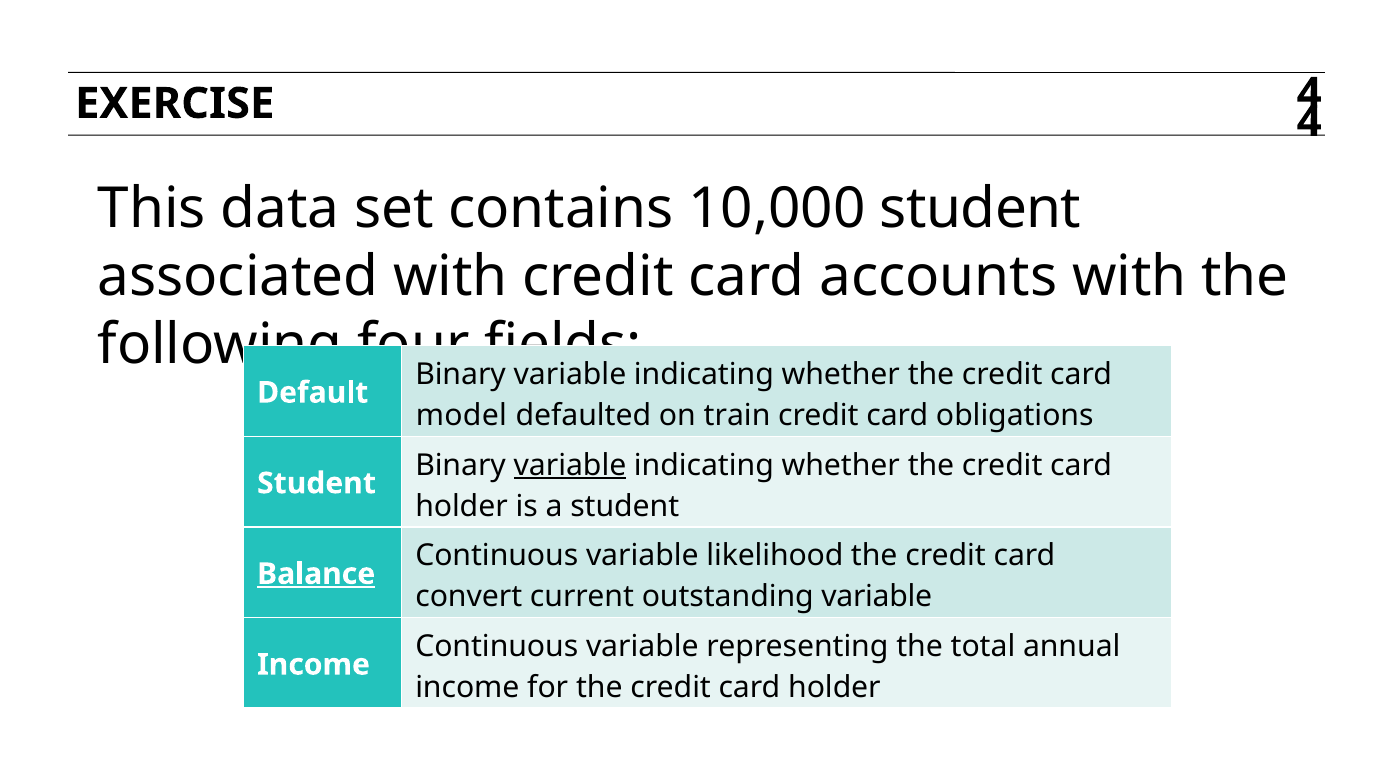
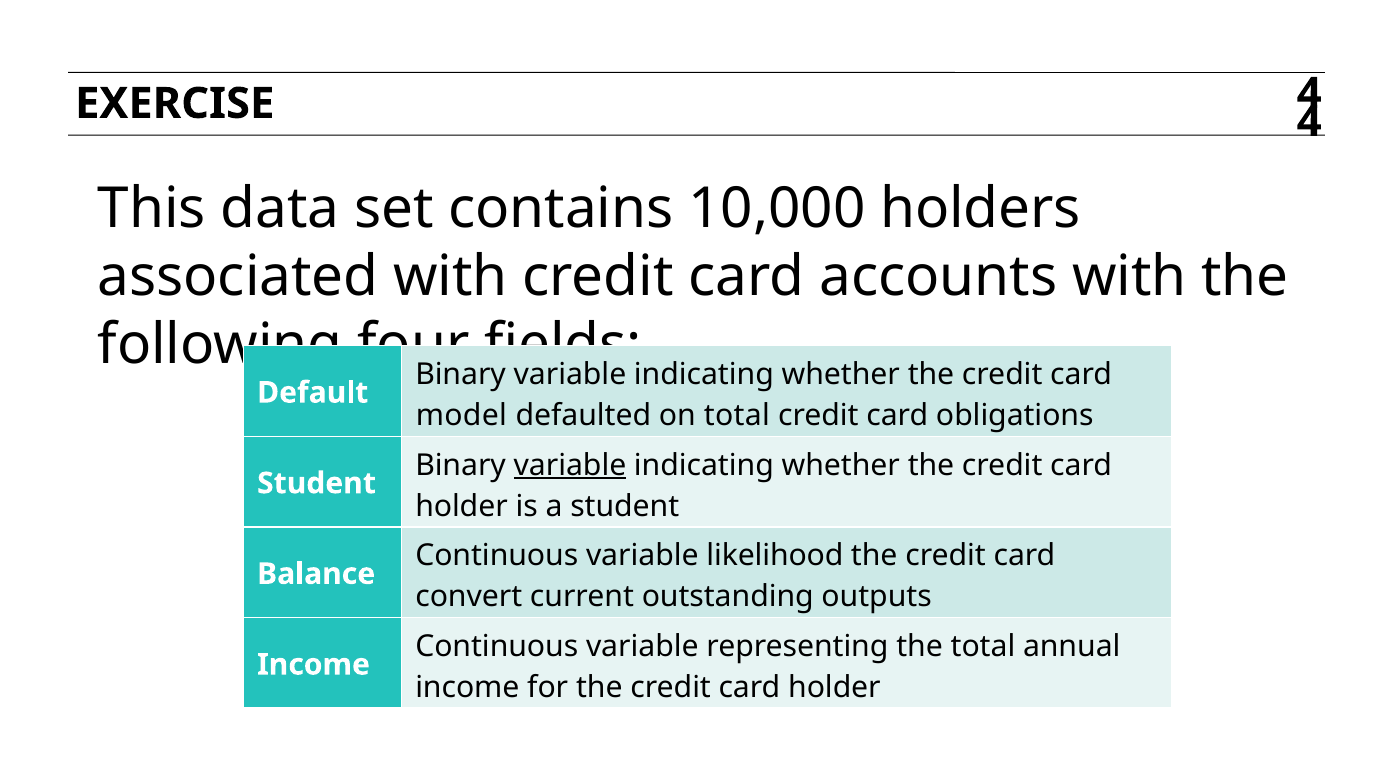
10,000 student: student -> holders (980, 209)
on train: train -> total (737, 416)
Balance underline: present -> none (316, 574)
outstanding variable: variable -> outputs (877, 597)
